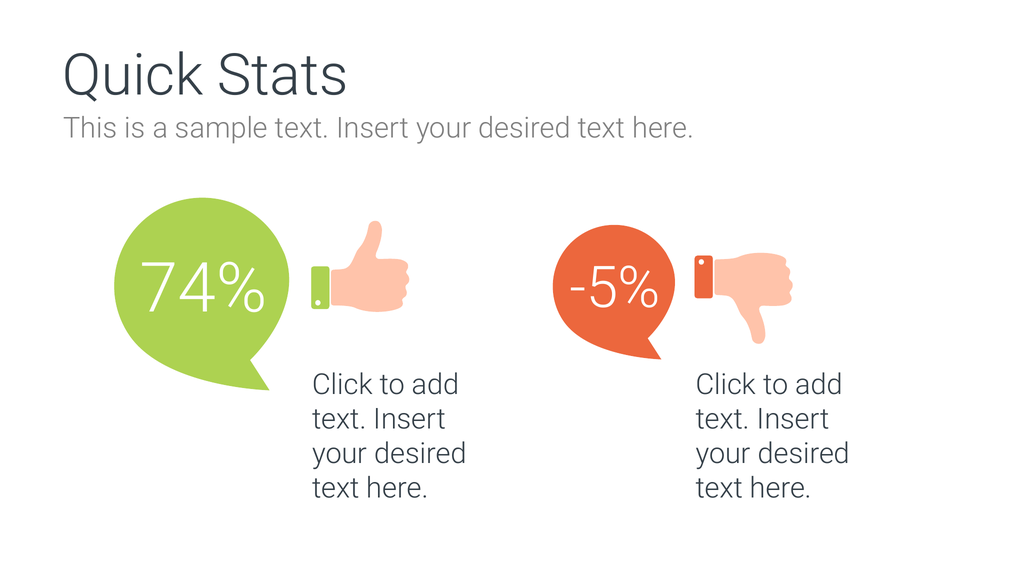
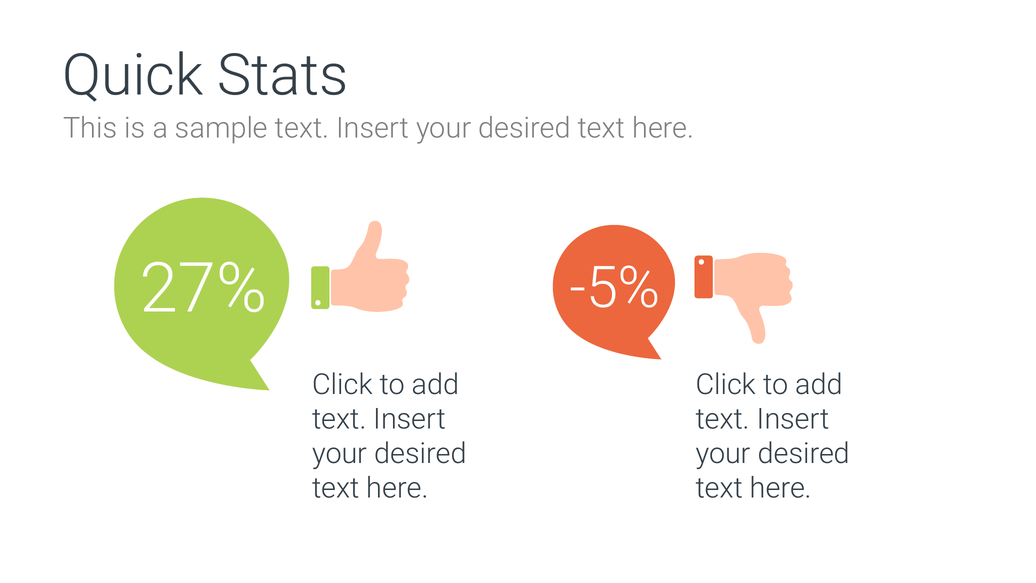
74%: 74% -> 27% (203, 289)
